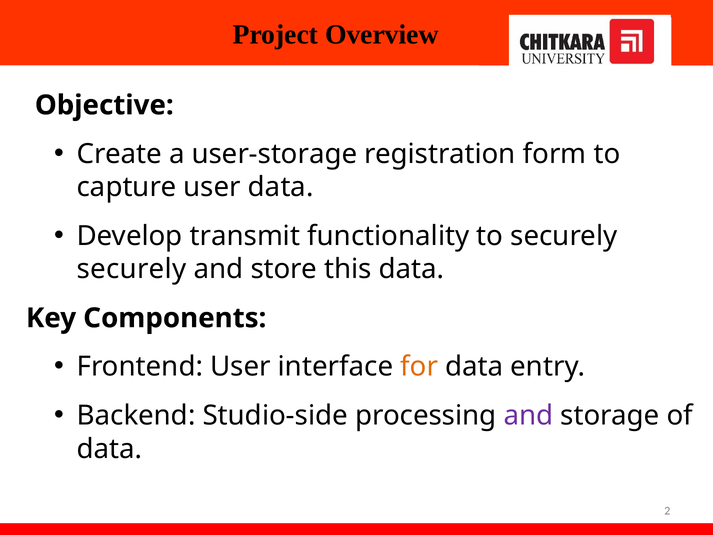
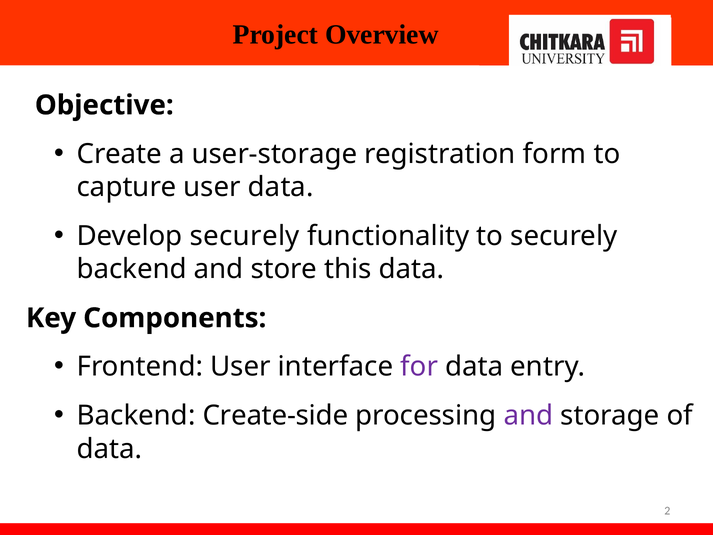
Develop transmit: transmit -> securely (245, 236)
securely: securely -> backend (132, 269)
for colour: orange -> purple (419, 367)
Studio-side: Studio-side -> Create-side (275, 415)
